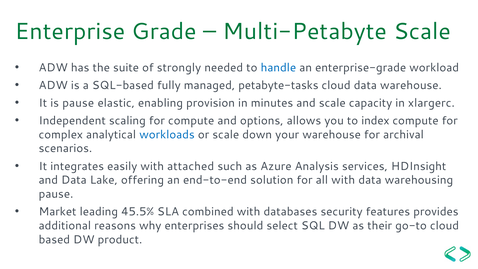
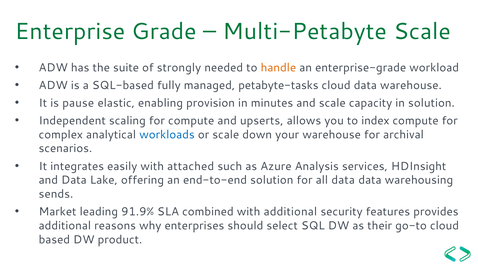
handle colour: blue -> orange (278, 67)
in xlargerc: xlargerc -> solution (431, 103)
options: options -> upserts (262, 121)
all with: with -> data (343, 180)
pause: pause -> sends (56, 194)
45.5%: 45.5% -> 91.9% (138, 212)
with databases: databases -> additional (290, 212)
